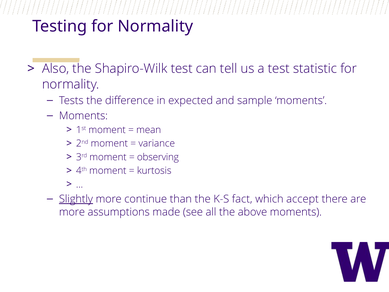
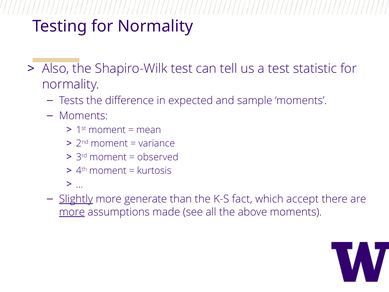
observing: observing -> observed (158, 157)
continue: continue -> generate (146, 199)
more underline: none -> present (72, 212)
